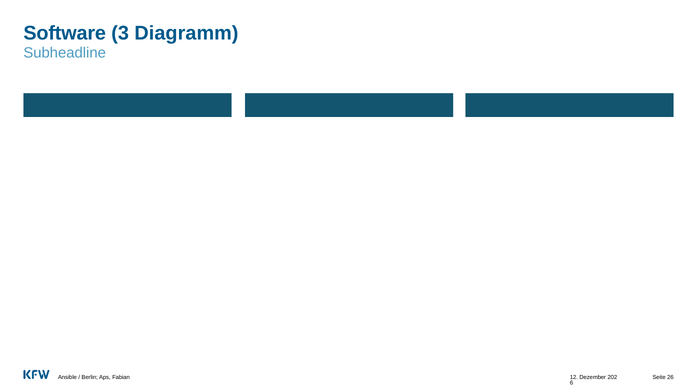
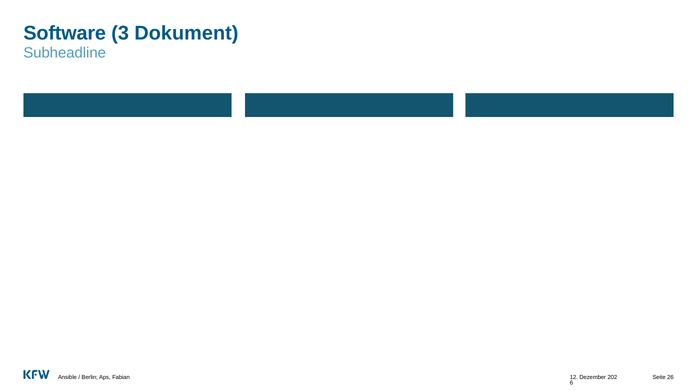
Diagramm: Diagramm -> Dokument (186, 33)
